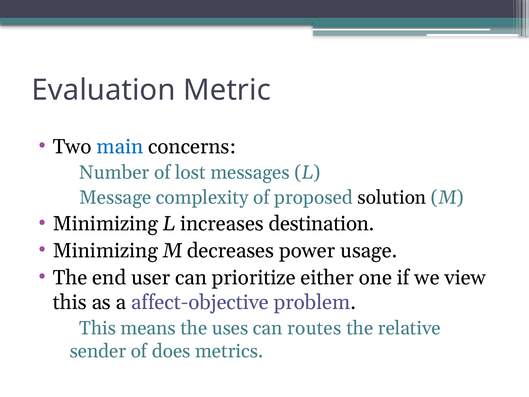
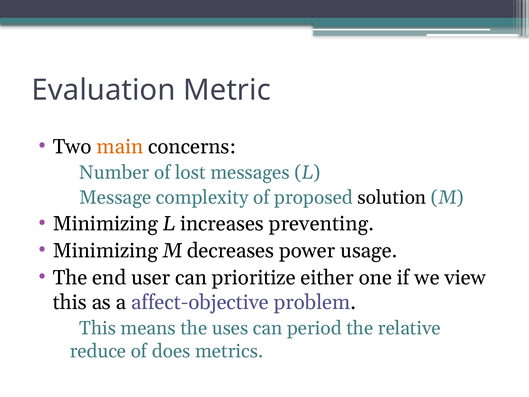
main colour: blue -> orange (120, 147)
destination: destination -> preventing (321, 224)
routes: routes -> period (314, 328)
sender: sender -> reduce (98, 351)
